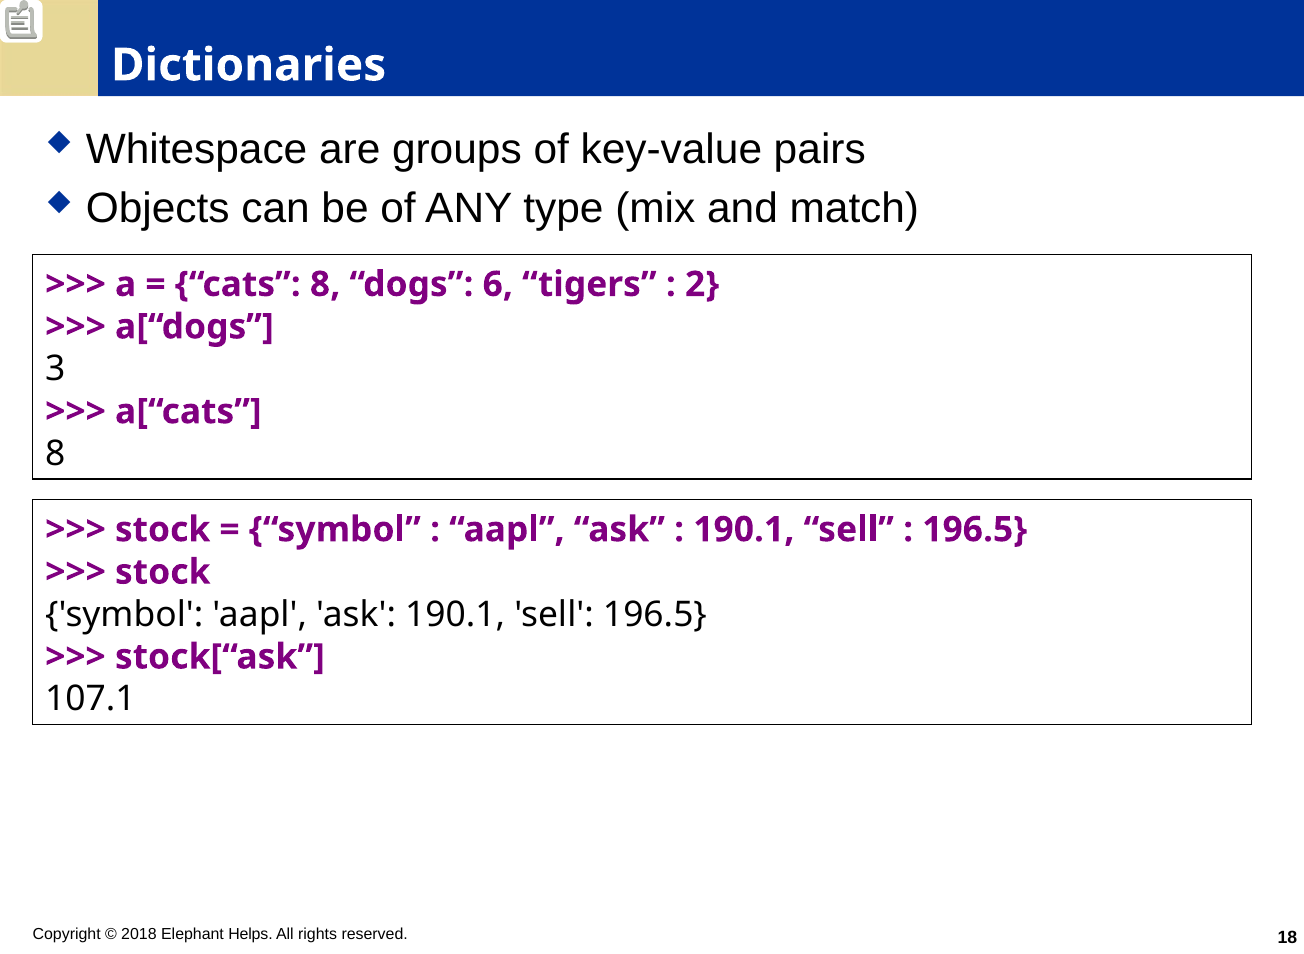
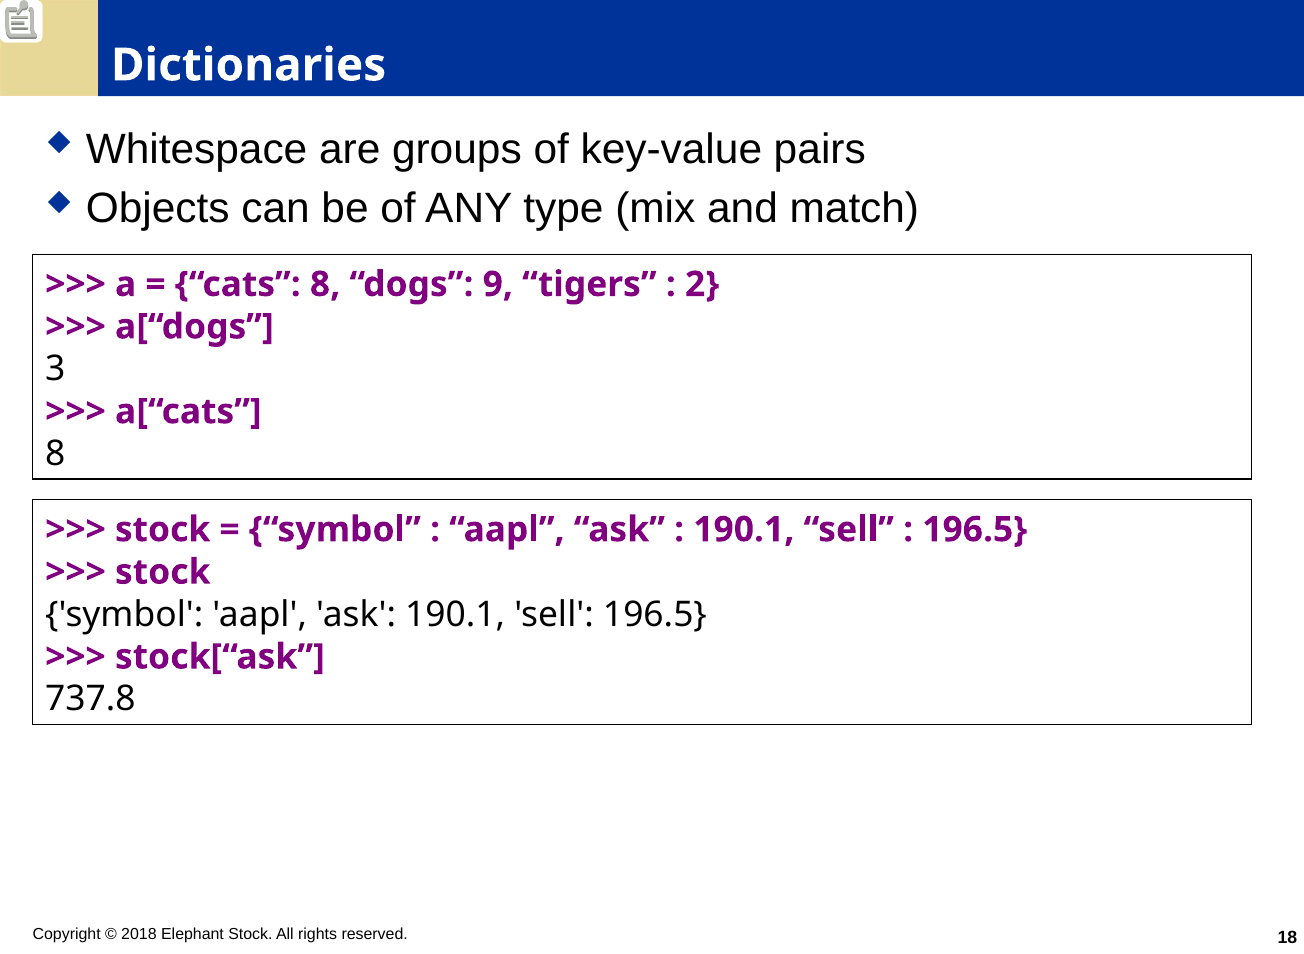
6: 6 -> 9 (498, 284)
107.1: 107.1 -> 737.8 (90, 699)
Elephant Helps: Helps -> Stock (250, 934)
